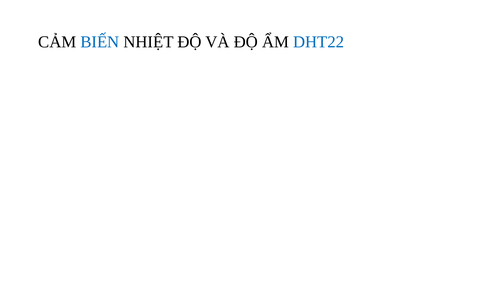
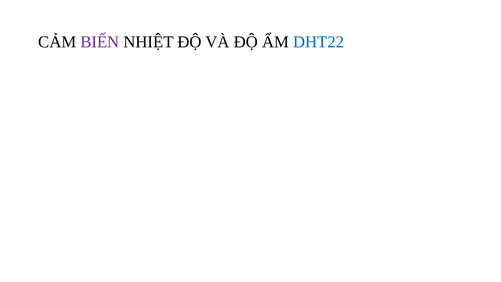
BIẾN colour: blue -> purple (100, 42)
